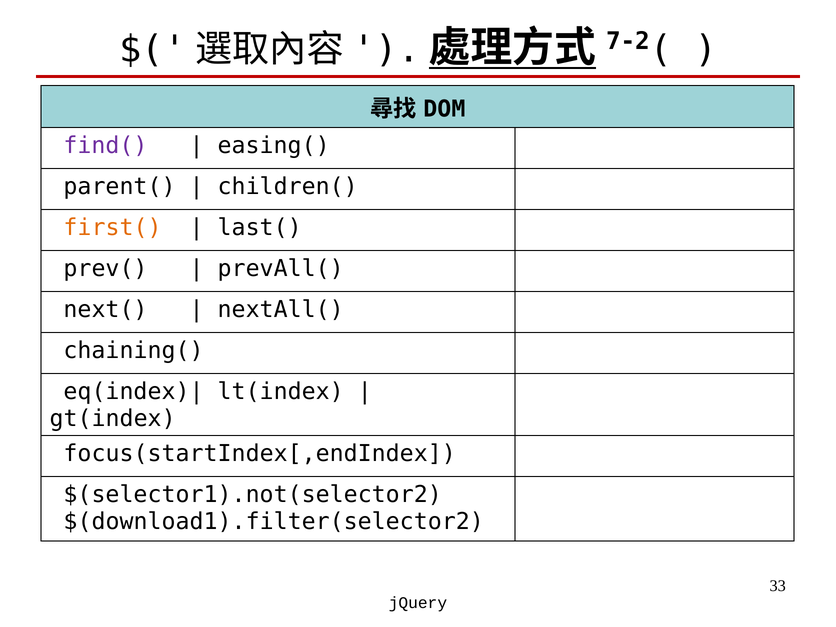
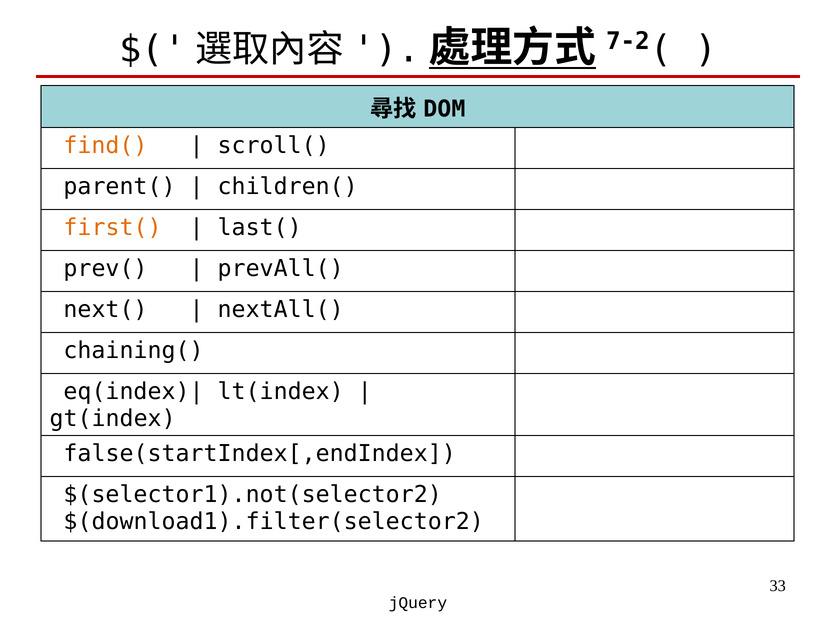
find( colour: purple -> orange (105, 146)
easing(: easing( -> scroll( (274, 146)
focus(startIndex[,endIndex: focus(startIndex[,endIndex -> false(startIndex[,endIndex (260, 454)
